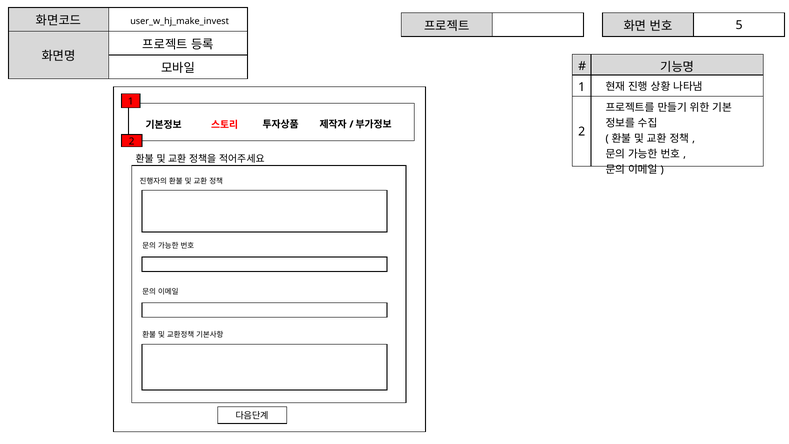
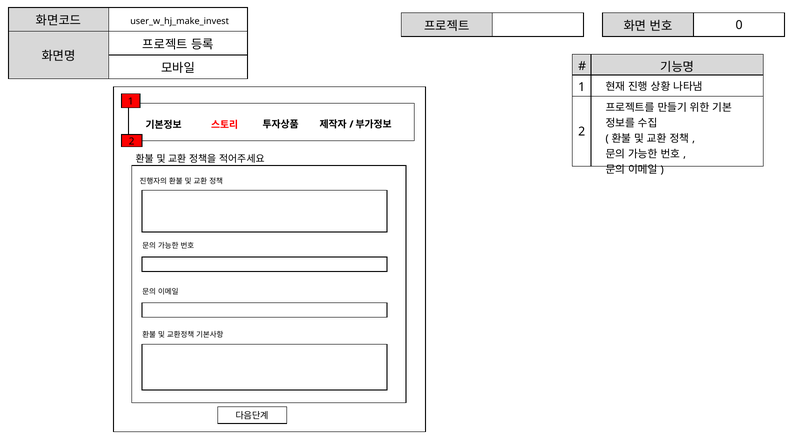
5: 5 -> 0 (739, 25)
